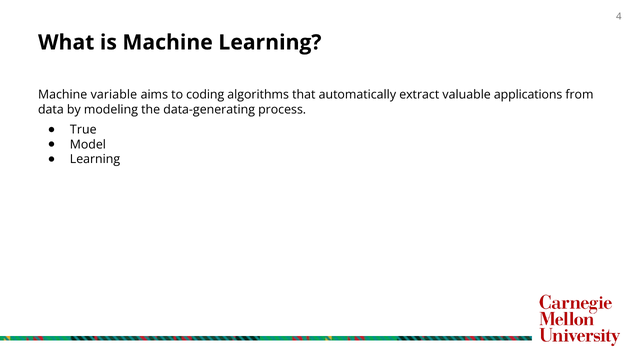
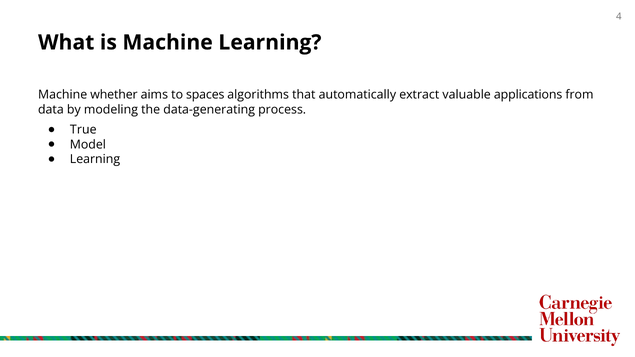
variable: variable -> whether (114, 95)
coding: coding -> spaces (205, 95)
